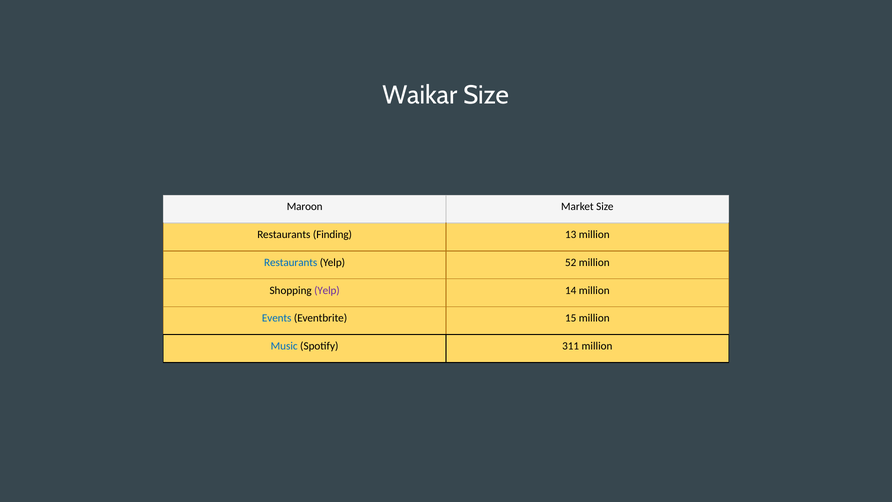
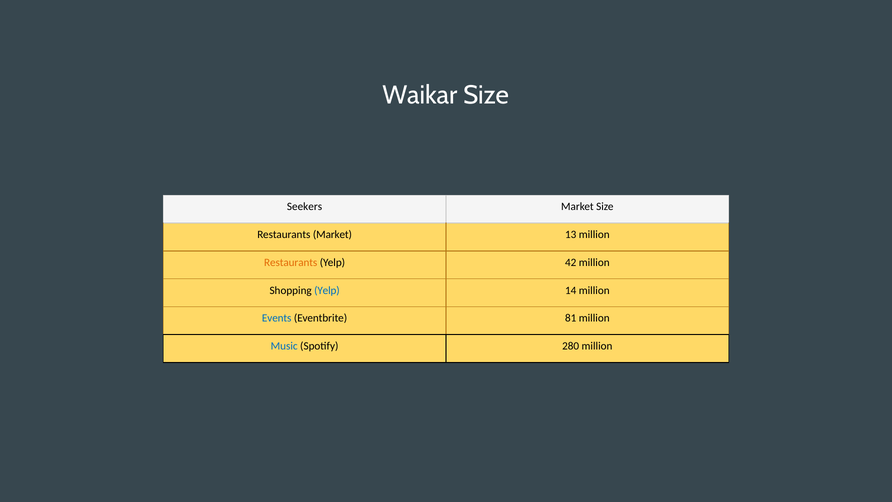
Maroon: Maroon -> Seekers (305, 207)
Restaurants Finding: Finding -> Market (332, 235)
Restaurants colour: blue -> orange (291, 262)
52: 52 -> 42 (571, 262)
Yelp colour: purple -> blue (327, 290)
15: 15 -> 81 (571, 318)
311: 311 -> 280 (571, 346)
